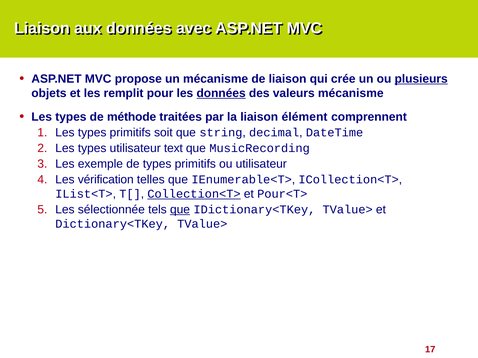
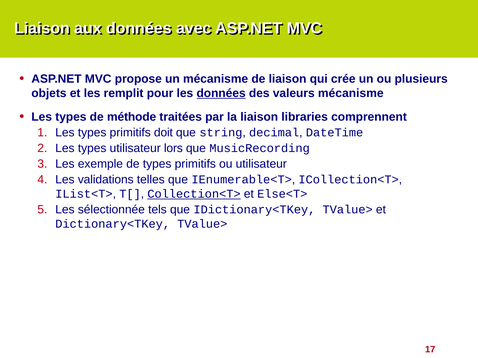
plusieurs underline: present -> none (421, 79)
élément: élément -> libraries (305, 117)
soit: soit -> doit (163, 133)
text: text -> lors (173, 148)
vérification: vérification -> validations (106, 180)
Pour<T>: Pour<T> -> Else<T> (282, 194)
que underline: present -> none (180, 210)
